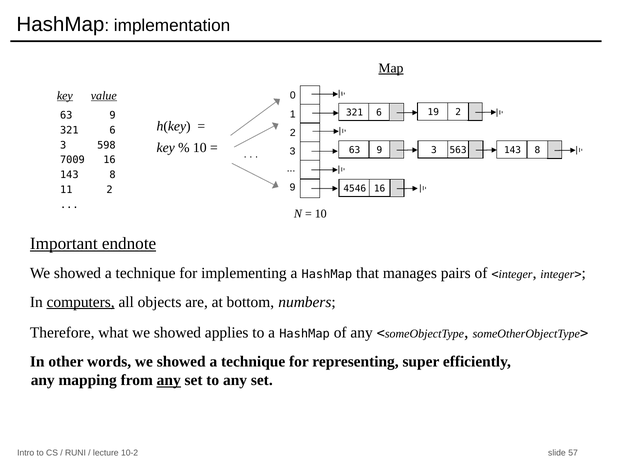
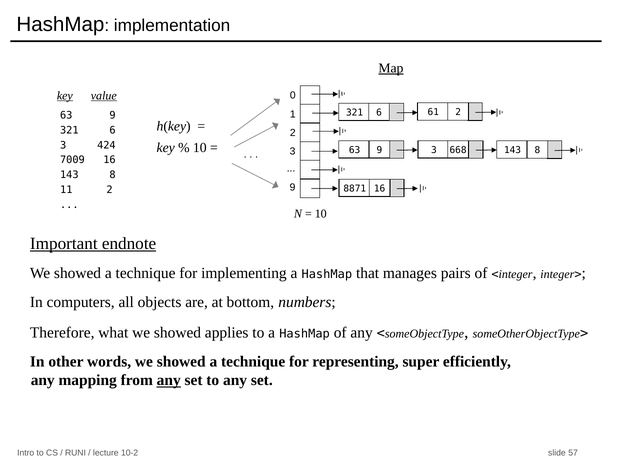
19: 19 -> 61 (433, 112)
598: 598 -> 424 (106, 145)
563: 563 -> 668 (458, 150)
4546: 4546 -> 8871 (355, 188)
computers underline: present -> none (81, 302)
